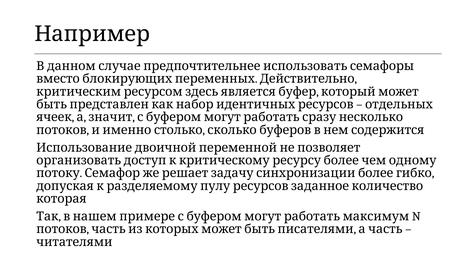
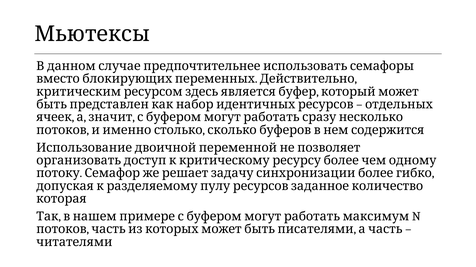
Например: Например -> Мьютексы (92, 34)
